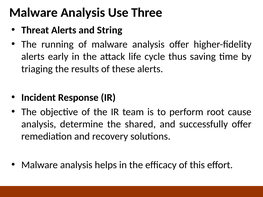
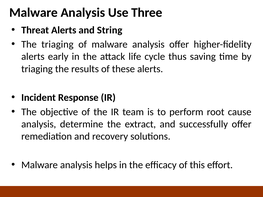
The running: running -> triaging (57, 44)
shared: shared -> extract (140, 124)
